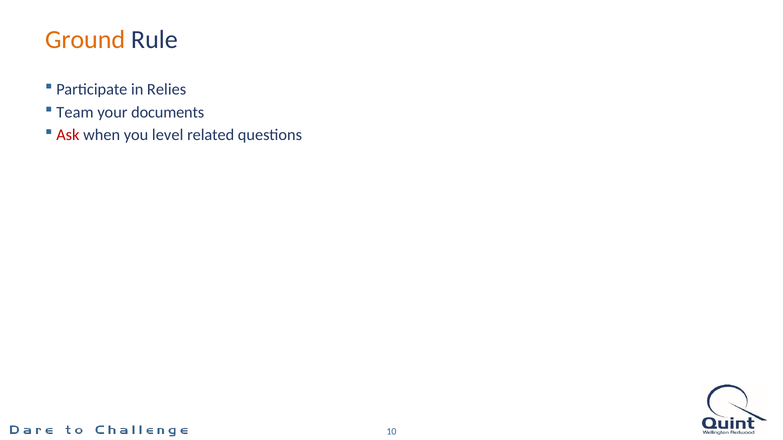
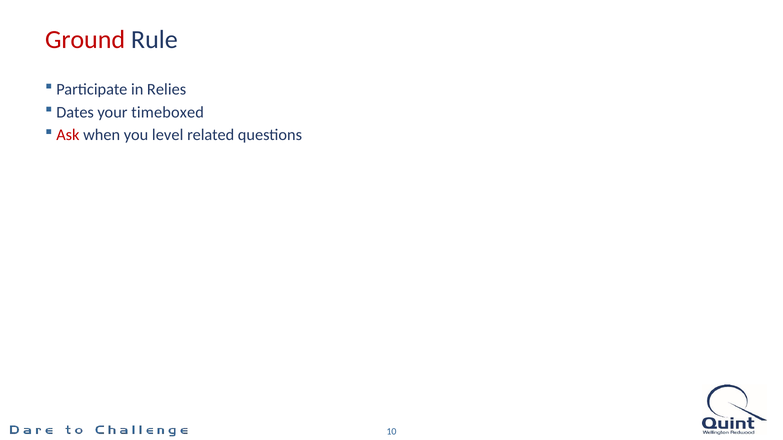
Ground colour: orange -> red (85, 40)
Team: Team -> Dates (75, 112)
documents: documents -> timeboxed (168, 112)
